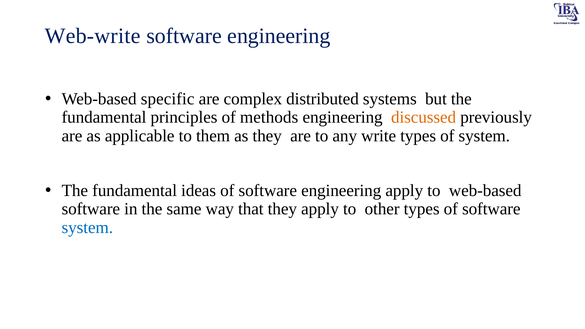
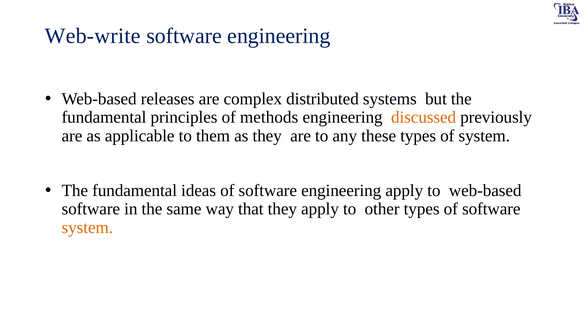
specific: specific -> releases (168, 99)
write: write -> these (379, 136)
system colour: blue -> orange (87, 227)
